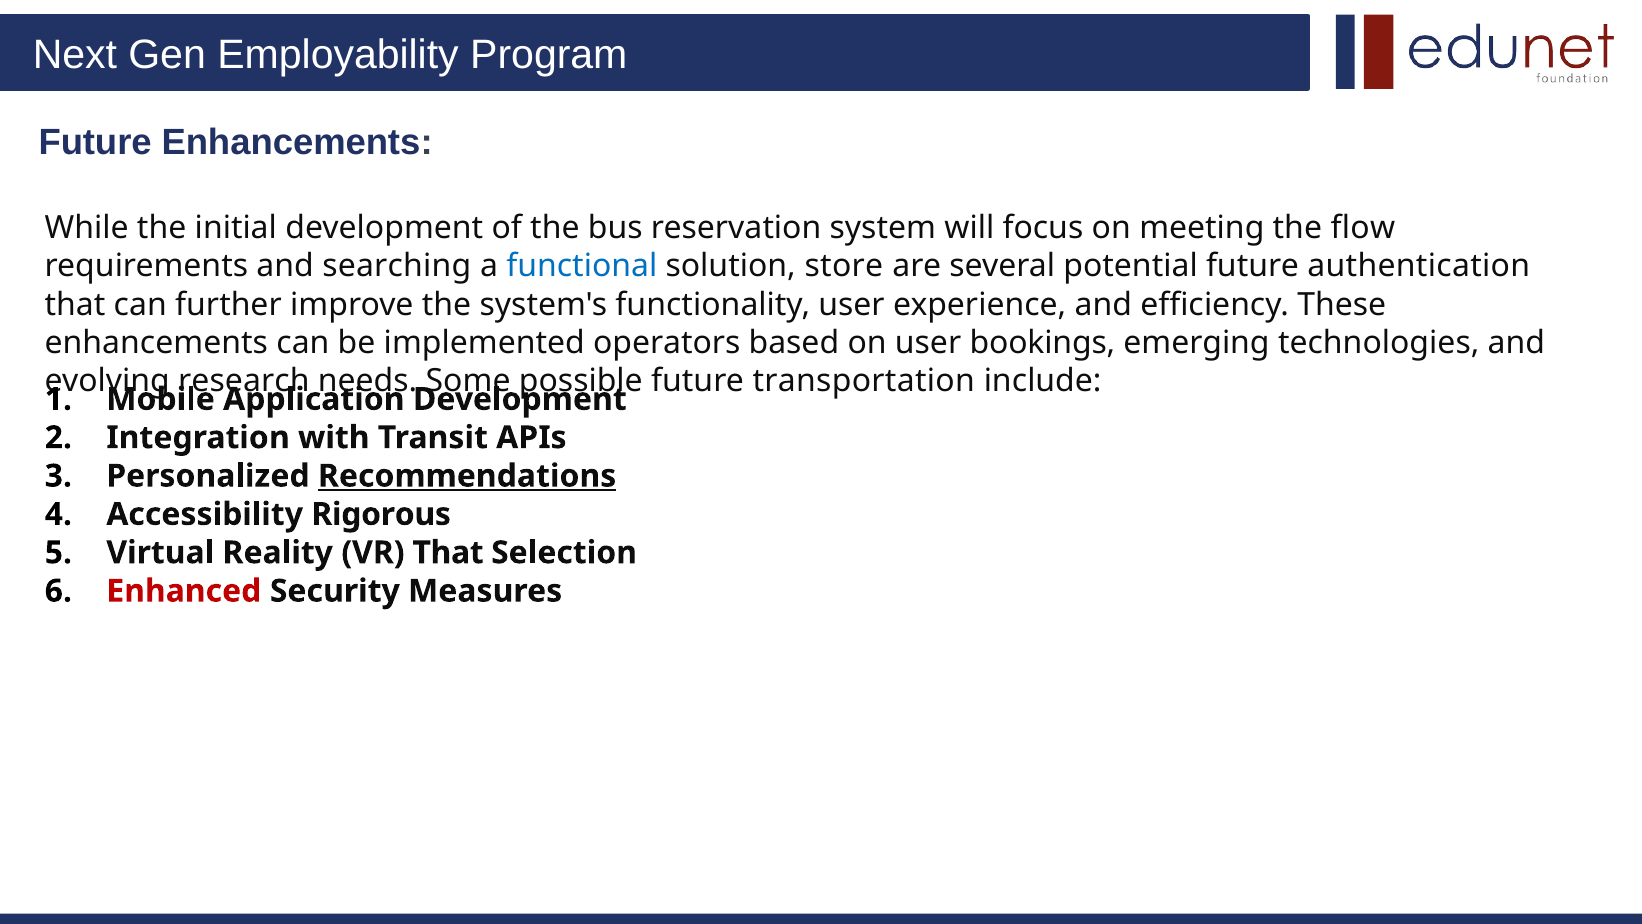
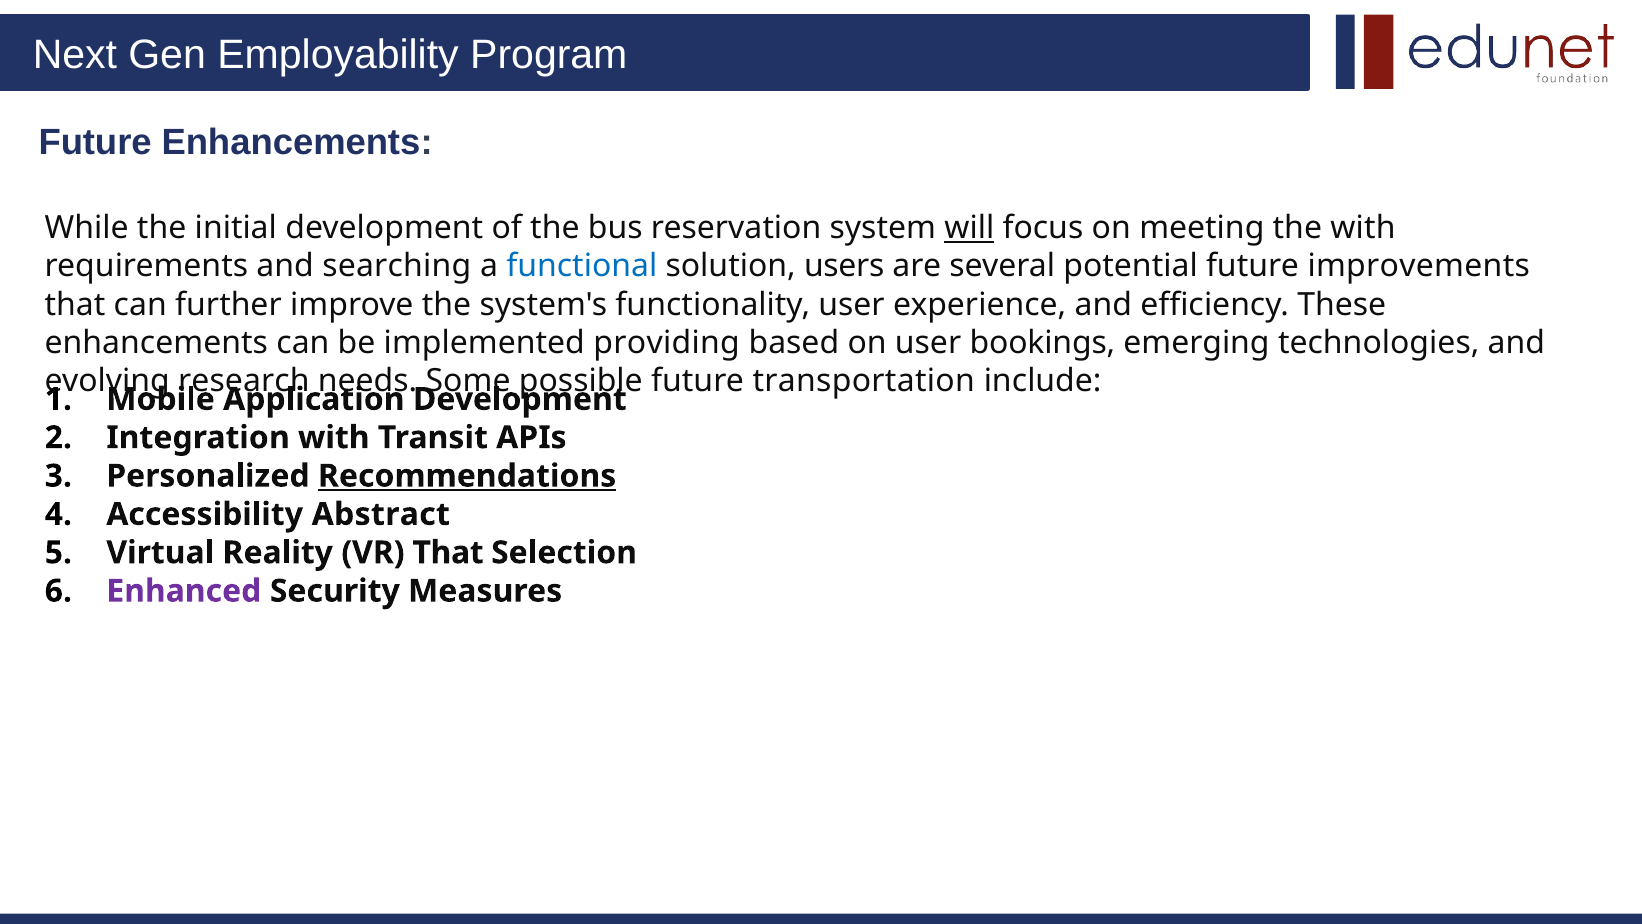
will underline: none -> present (969, 228)
the flow: flow -> with (1363, 228)
store: store -> users (844, 266)
authentication: authentication -> improvements (1419, 266)
operators: operators -> providing (667, 343)
Rigorous: Rigorous -> Abstract (381, 514)
Enhanced colour: red -> purple (184, 591)
